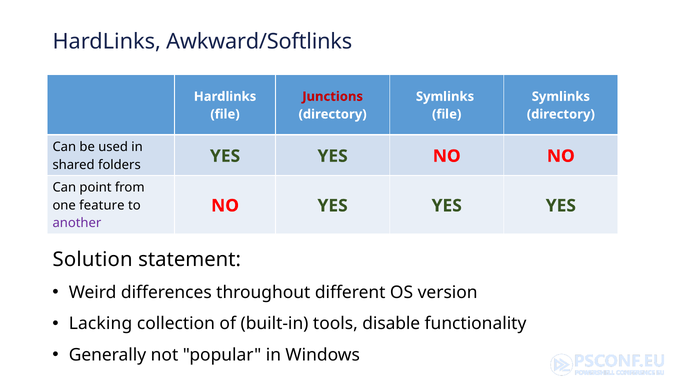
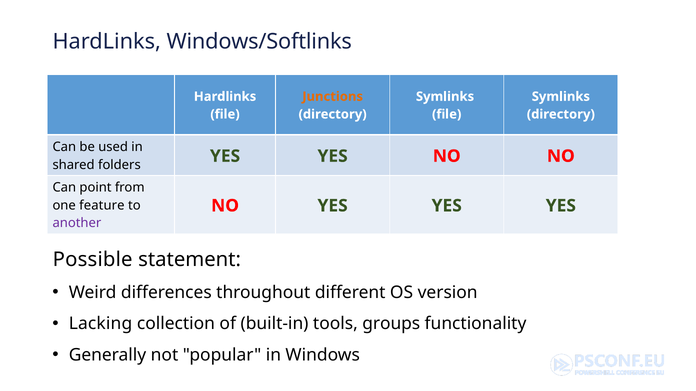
Awkward/Softlinks: Awkward/Softlinks -> Windows/Softlinks (259, 41)
Junctions colour: red -> orange (333, 97)
Solution: Solution -> Possible (93, 260)
disable: disable -> groups (391, 324)
